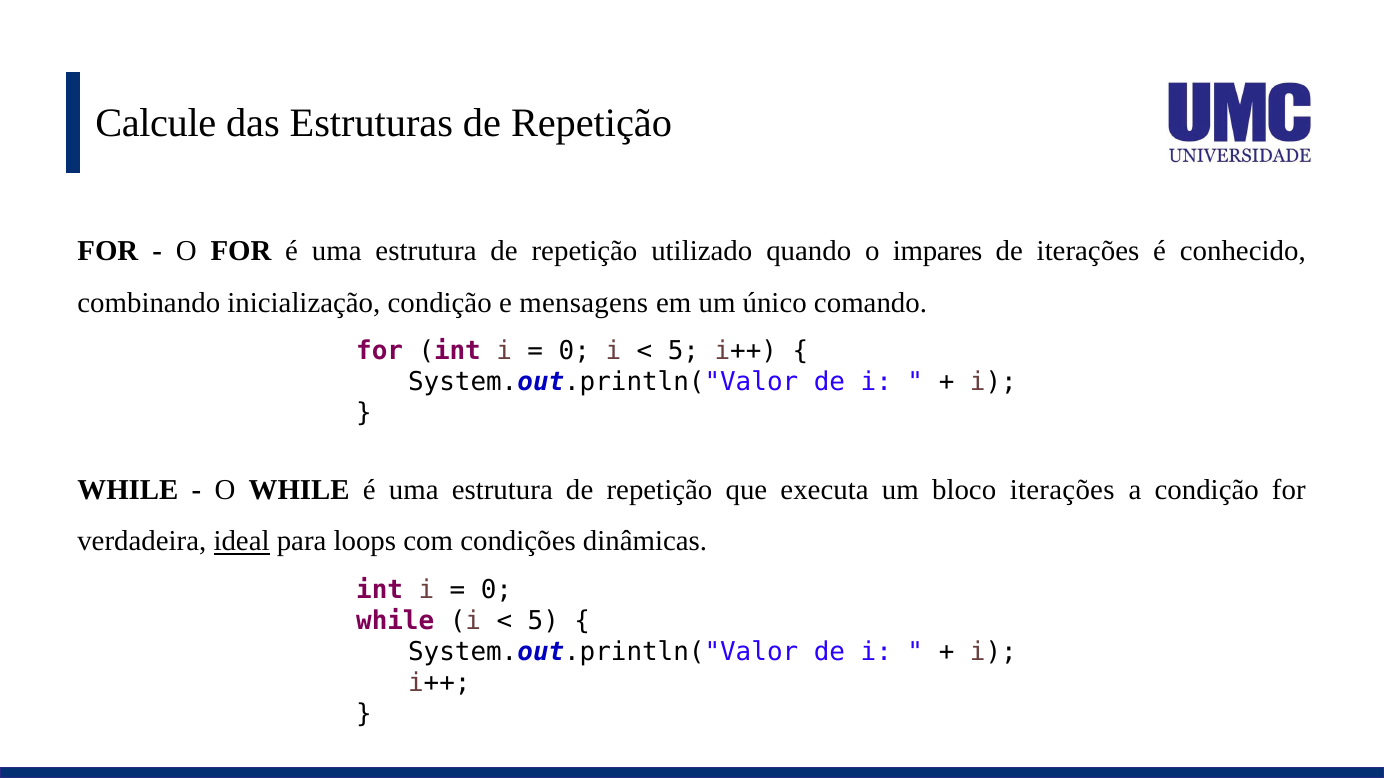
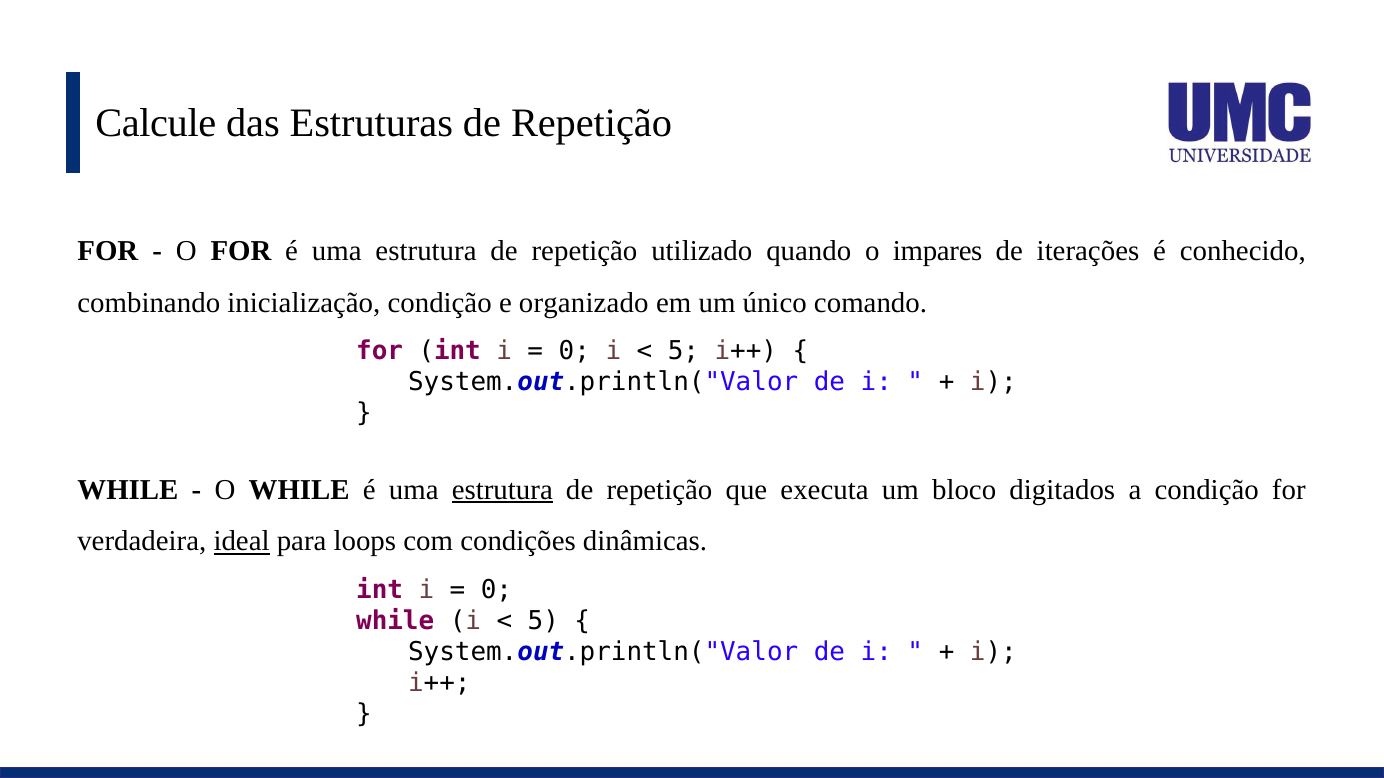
mensagens: mensagens -> organizado (584, 303)
estrutura underline: none -> present (502, 490)
bloco iterações: iterações -> digitados (1062, 490)
